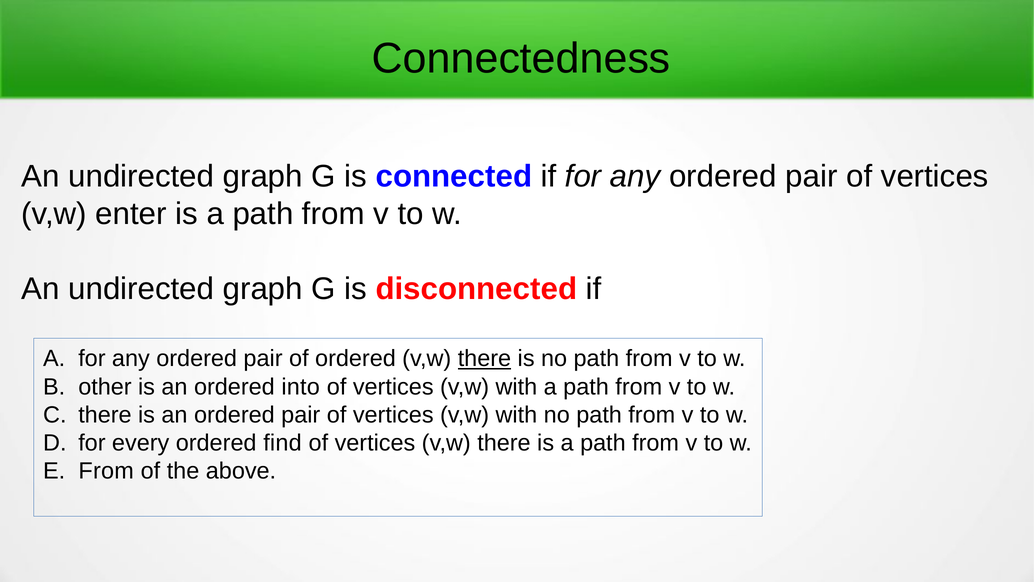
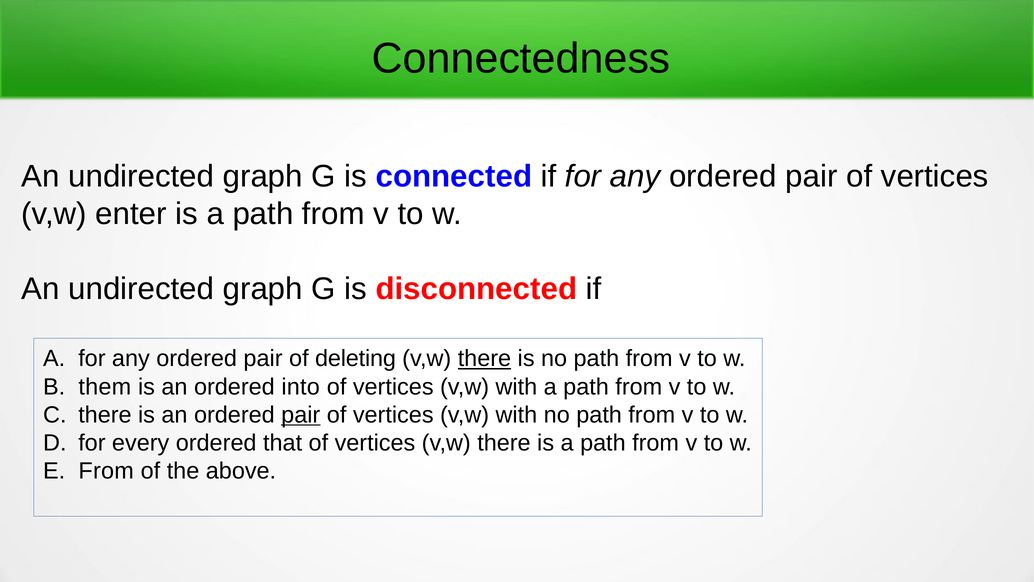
of ordered: ordered -> deleting (356, 358)
other: other -> them (105, 387)
pair underline: none -> present (301, 415)
find: find -> that (283, 443)
